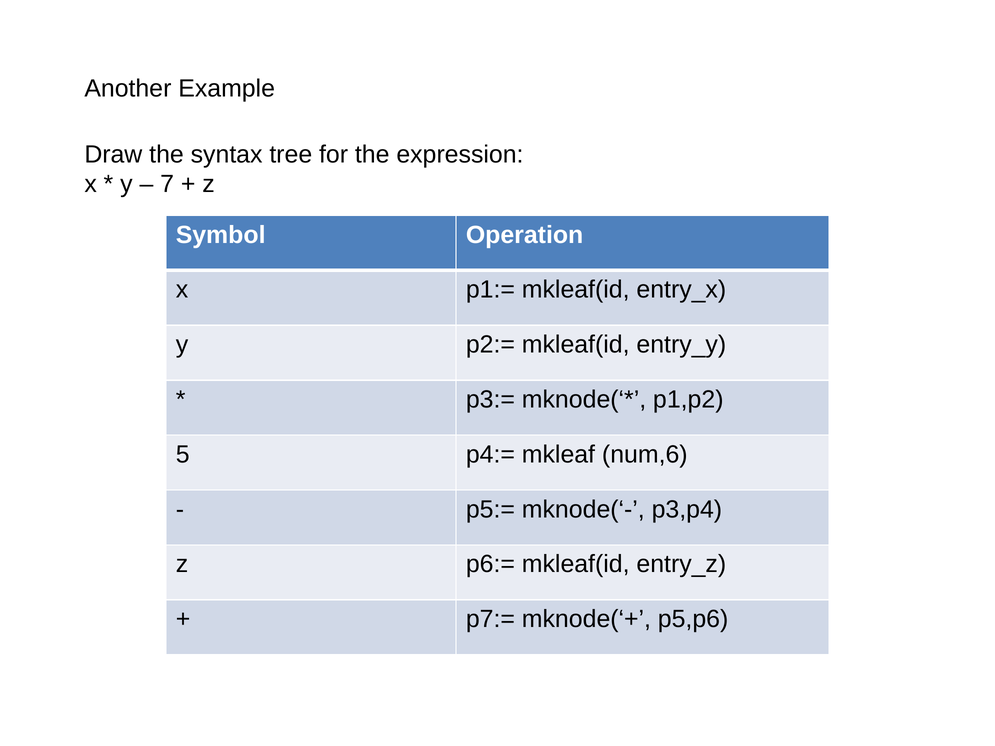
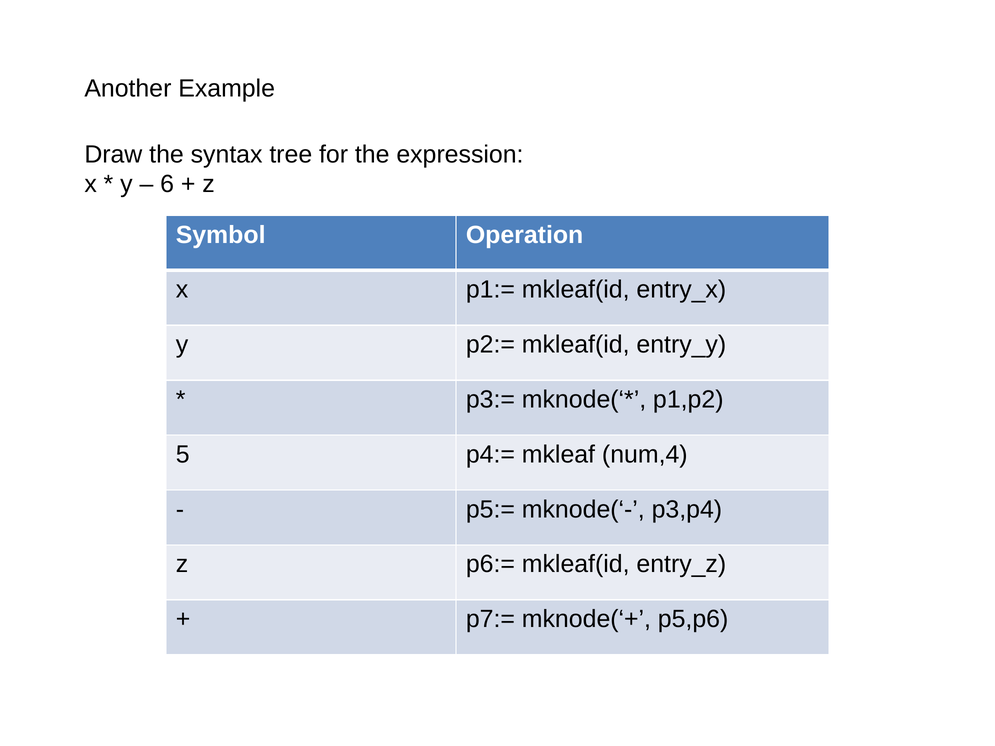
7: 7 -> 6 (167, 184)
num,6: num,6 -> num,4 (645, 455)
